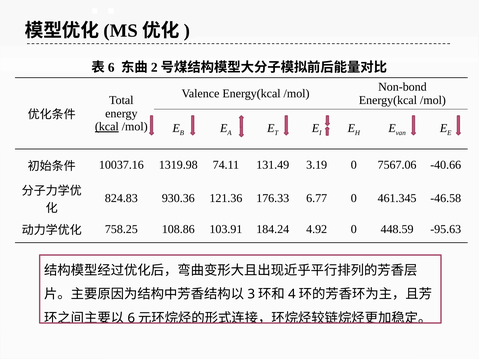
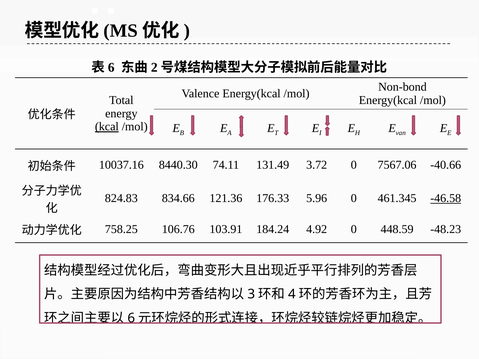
1319.98: 1319.98 -> 8440.30 (178, 165)
3.19: 3.19 -> 3.72 (317, 165)
930.36: 930.36 -> 834.66 (178, 198)
6.77: 6.77 -> 5.96 (317, 198)
-46.58 underline: none -> present (446, 198)
108.86: 108.86 -> 106.76 (178, 229)
-95.63: -95.63 -> -48.23 (446, 229)
